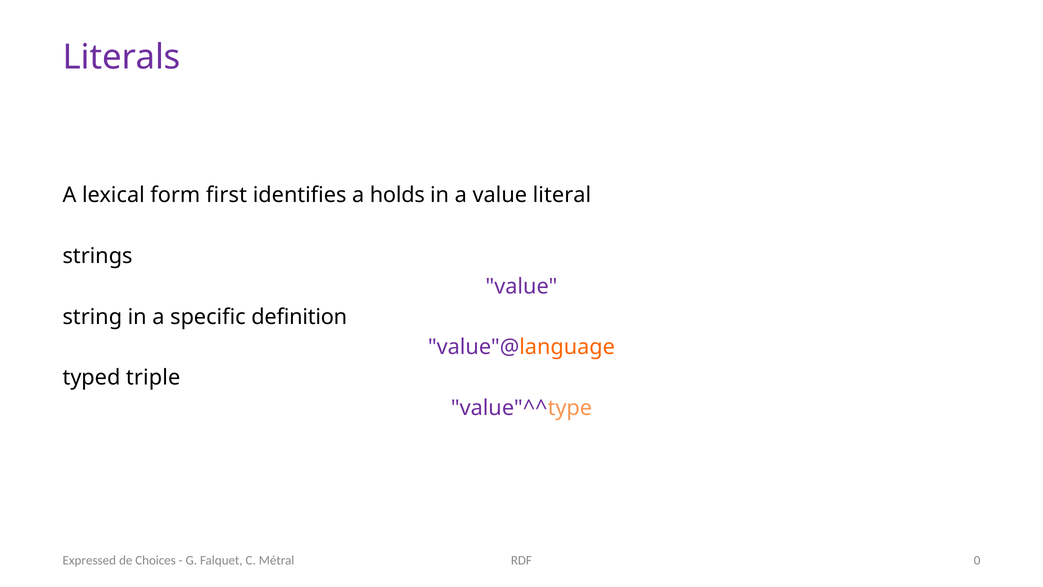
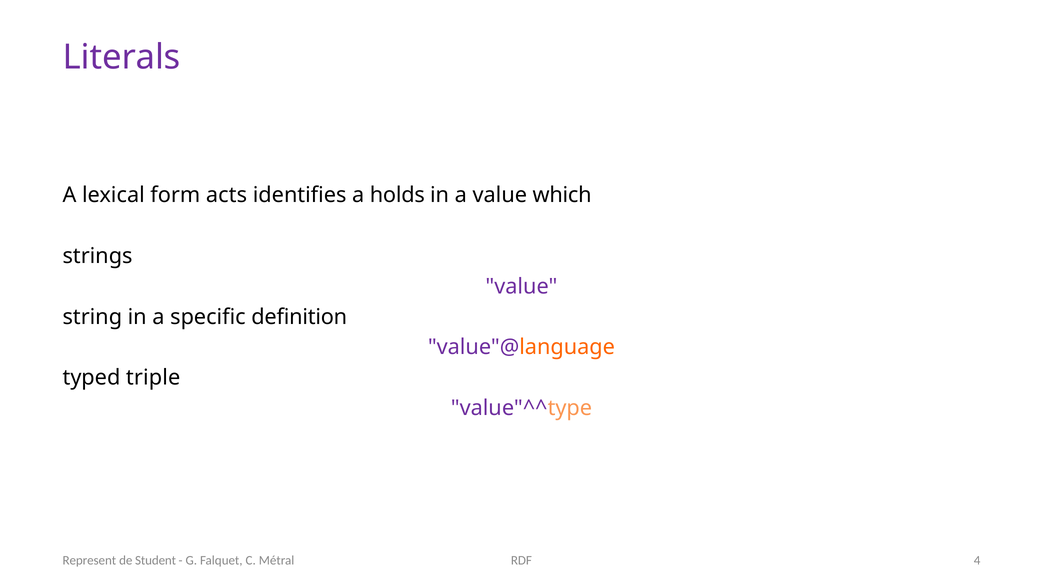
first: first -> acts (226, 195)
literal: literal -> which (562, 195)
Expressed: Expressed -> Represent (89, 560)
Choices: Choices -> Student (156, 560)
0: 0 -> 4 (977, 560)
